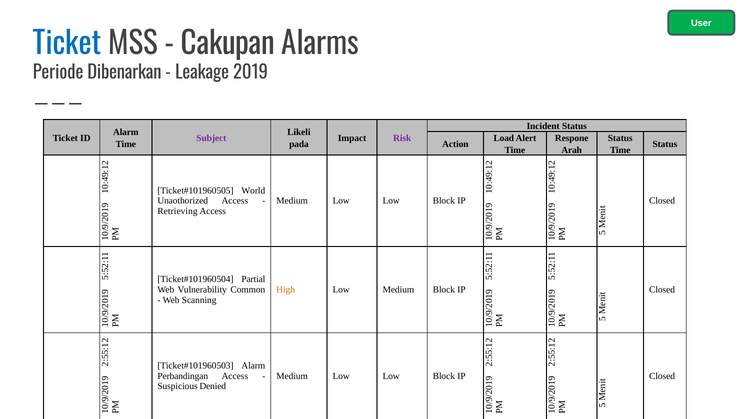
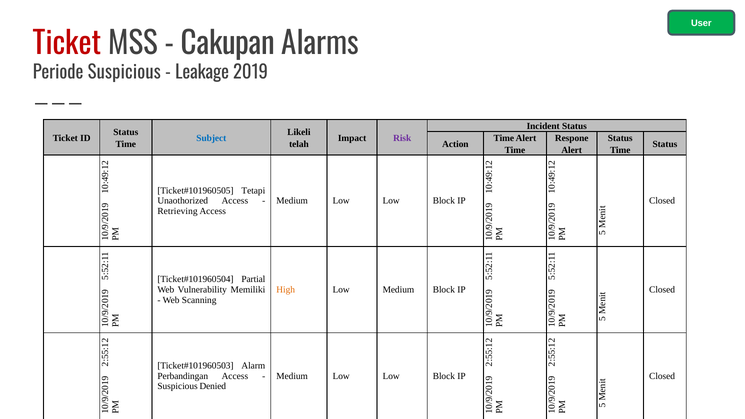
Ticket colour: blue -> red (67, 44)
Periode Dibenarkan: Dibenarkan -> Suspicious (124, 73)
Alarm: Alarm -> Status (126, 132)
Subject colour: purple -> blue (211, 138)
Load: Load -> Time (504, 138)
pada: pada -> telah (299, 144)
Arah: Arah -> Alert (572, 150)
World: World -> Tetapi (253, 191)
Common: Common -> Memiliki (248, 290)
